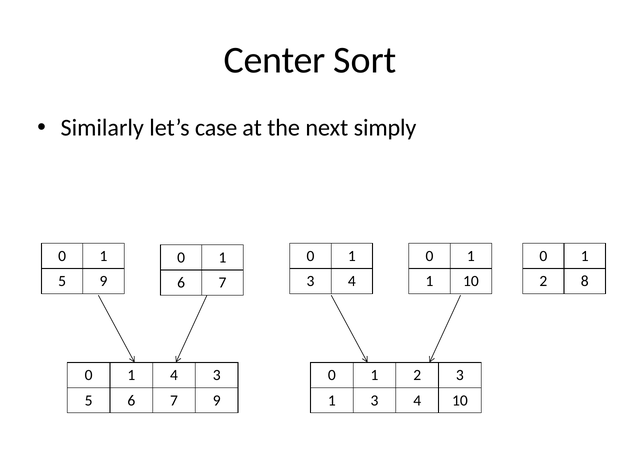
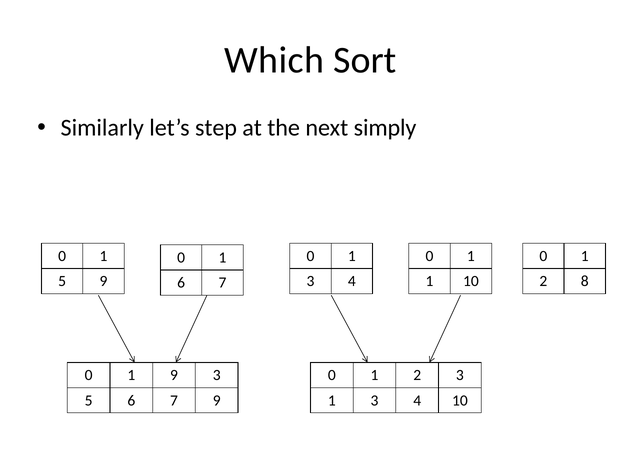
Center: Center -> Which (274, 60)
case: case -> step (216, 128)
1 4: 4 -> 9 (174, 375)
